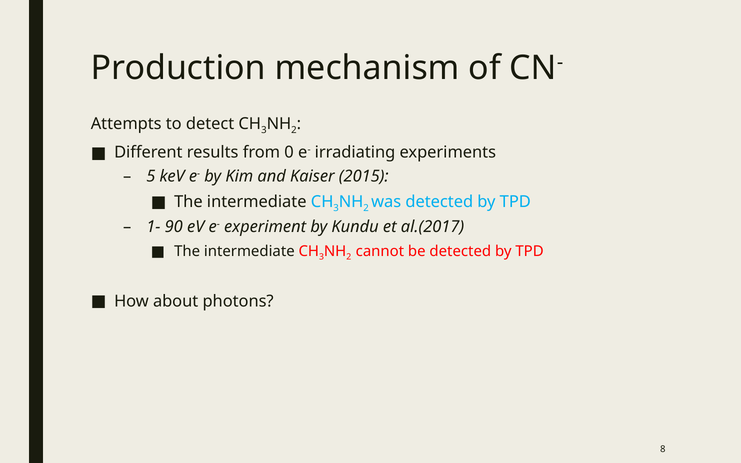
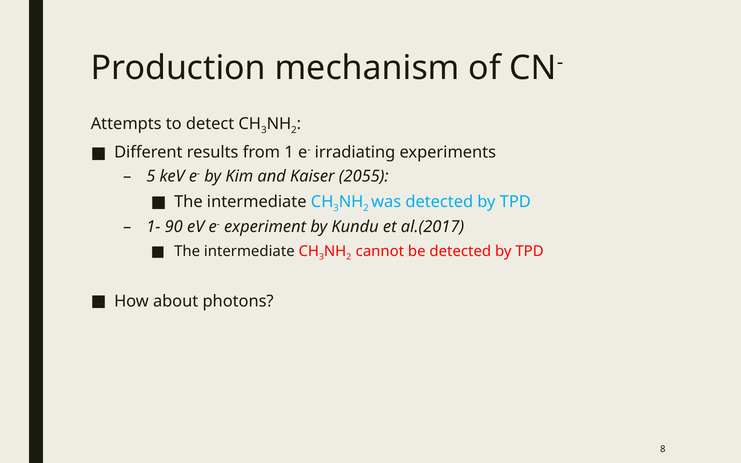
0: 0 -> 1 (289, 152)
2015: 2015 -> 2055 (364, 176)
